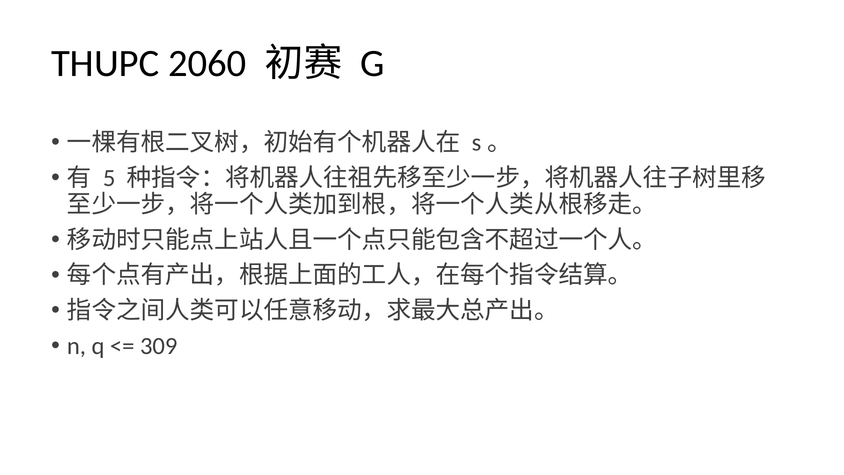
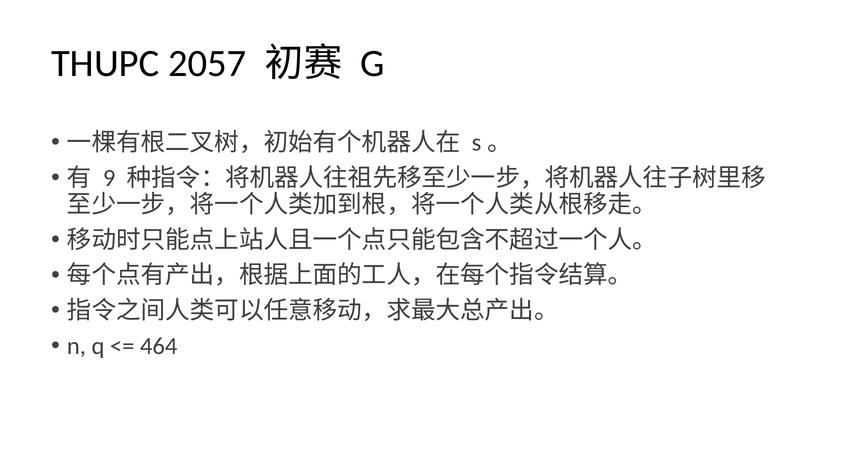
2060: 2060 -> 2057 (207, 64)
5: 5 -> 9 (109, 178)
309: 309 -> 464 (159, 346)
